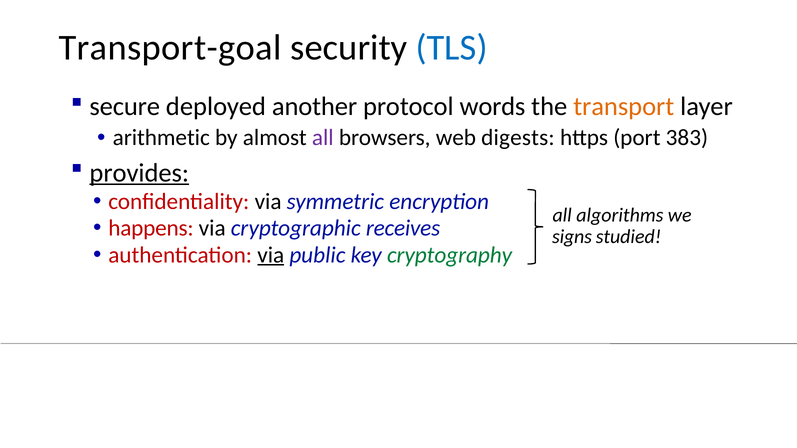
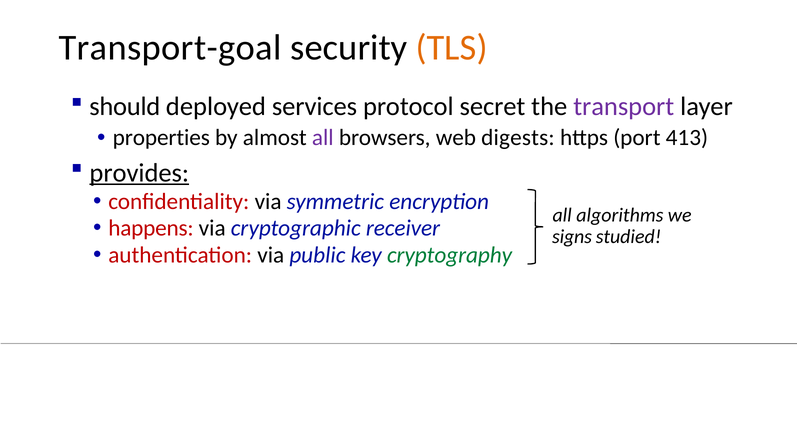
TLS colour: blue -> orange (452, 48)
secure: secure -> should (125, 107)
another: another -> services (314, 107)
words: words -> secret (492, 107)
transport colour: orange -> purple (624, 107)
arithmetic: arithmetic -> properties (161, 138)
383: 383 -> 413 (687, 138)
receives: receives -> receiver (403, 228)
via underline: present -> none (271, 255)
